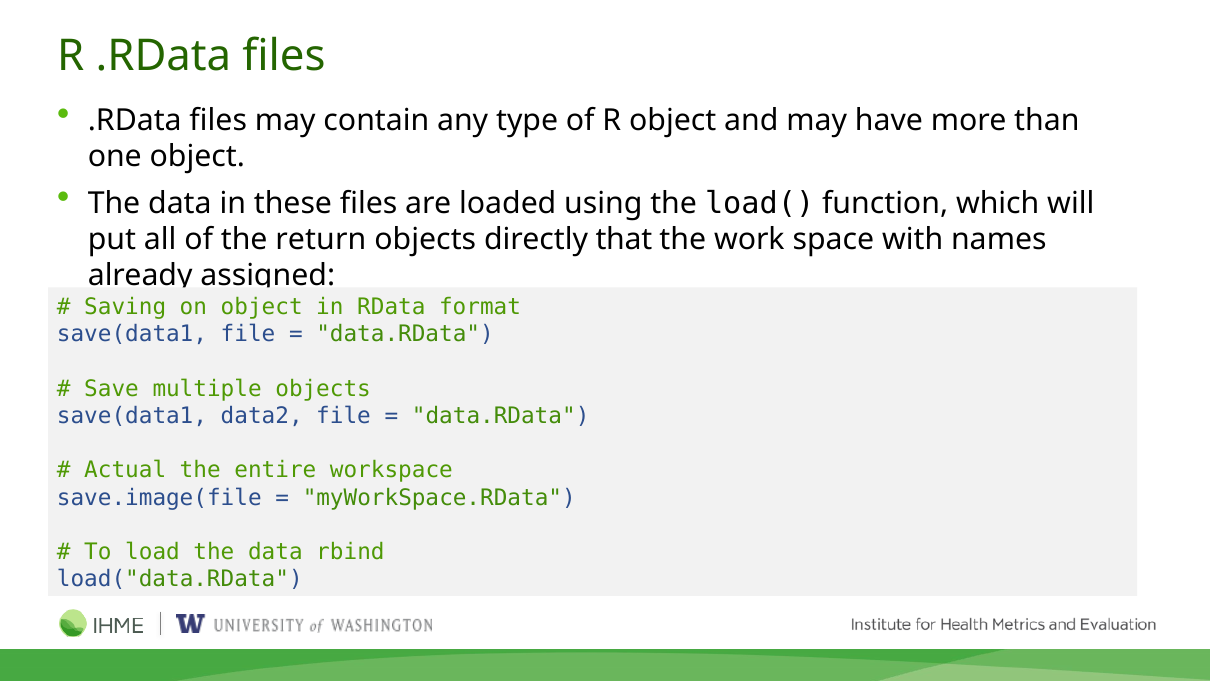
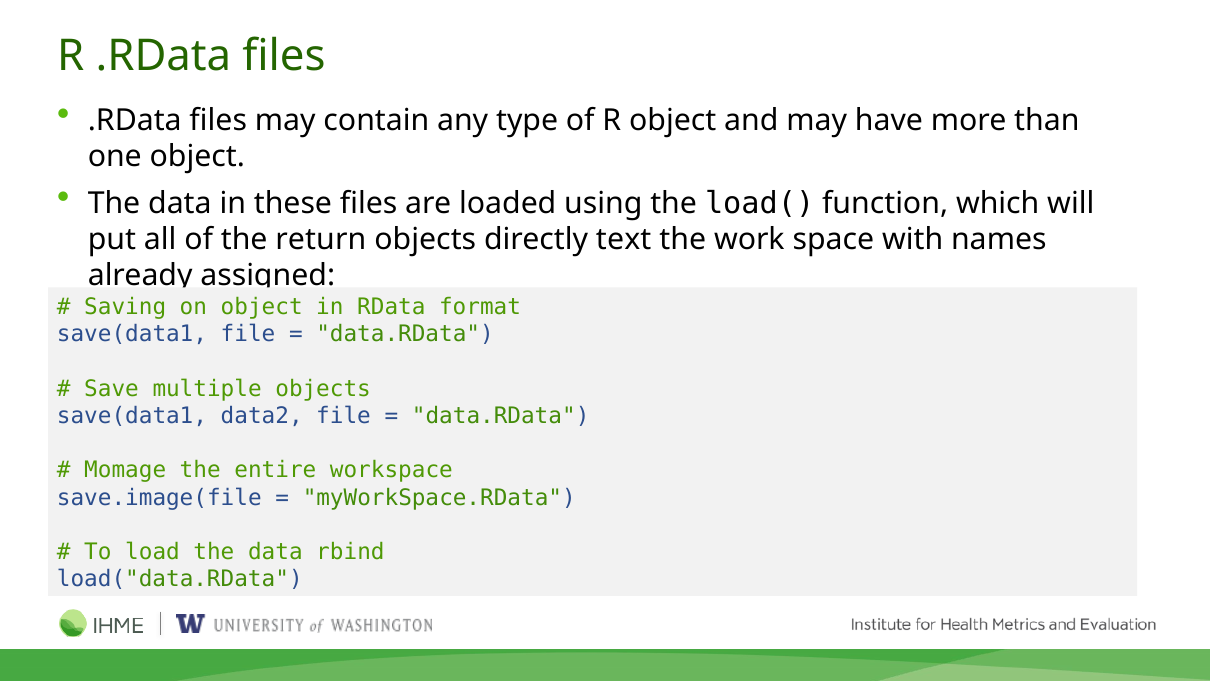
that: that -> text (624, 239)
Actual: Actual -> Momage (125, 470)
